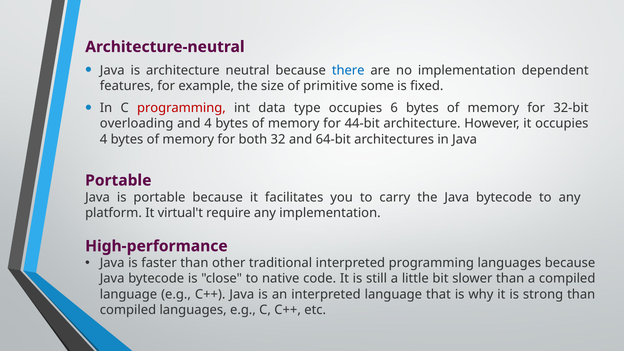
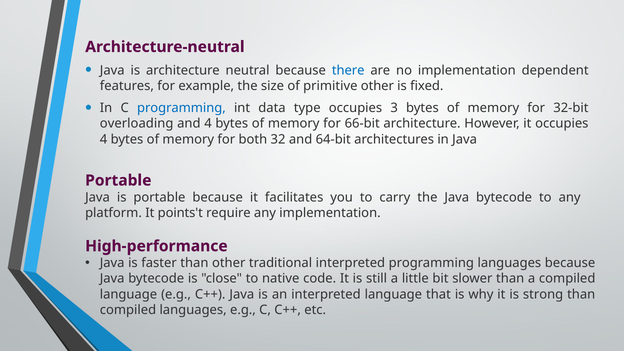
primitive some: some -> other (377, 86)
programming colour: red -> blue (181, 108)
6: 6 -> 3 (394, 108)
44-bit: 44-bit -> 66-bit (362, 124)
virtual't: virtual't -> points't (180, 213)
